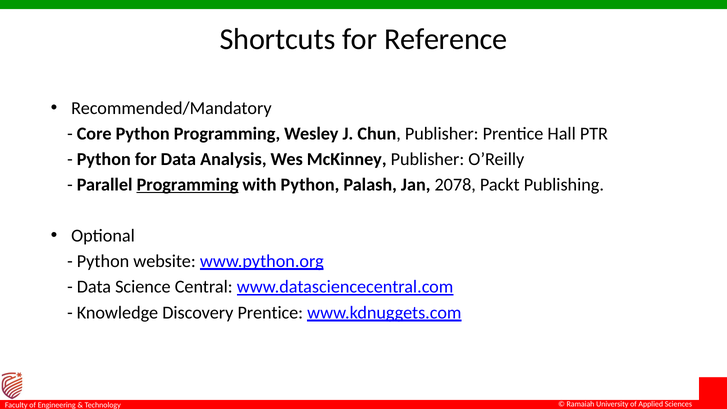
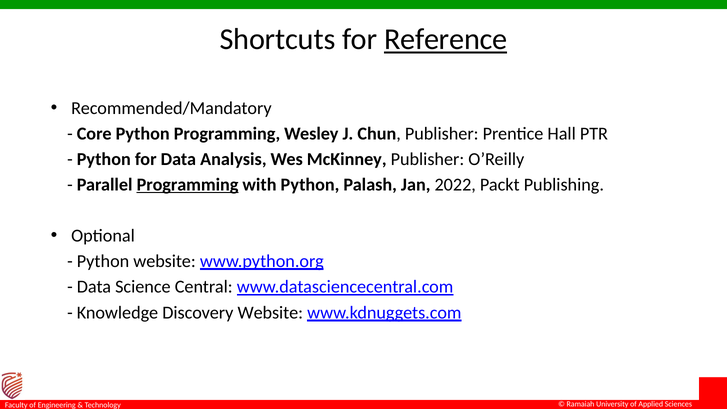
Reference underline: none -> present (446, 39)
2078: 2078 -> 2022 (455, 185)
Discovery Prentice: Prentice -> Website (270, 313)
